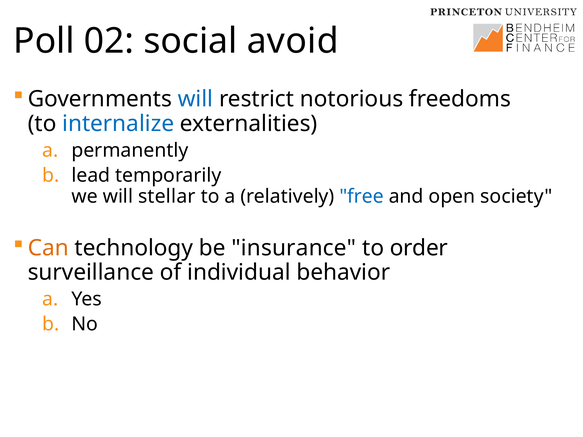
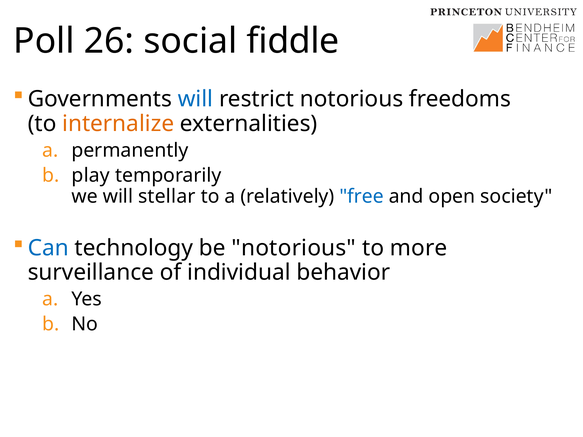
02: 02 -> 26 (109, 41)
avoid: avoid -> fiddle (293, 41)
internalize colour: blue -> orange (118, 124)
lead: lead -> play (91, 175)
Can colour: orange -> blue (48, 248)
be insurance: insurance -> notorious (294, 248)
order: order -> more (419, 248)
